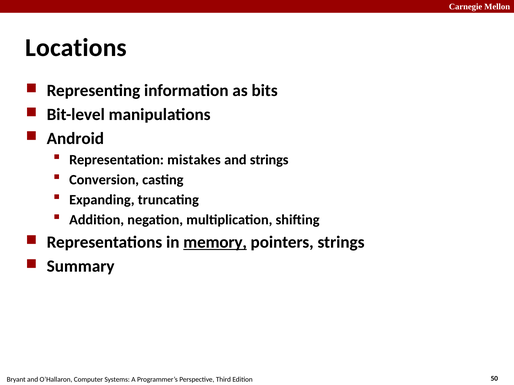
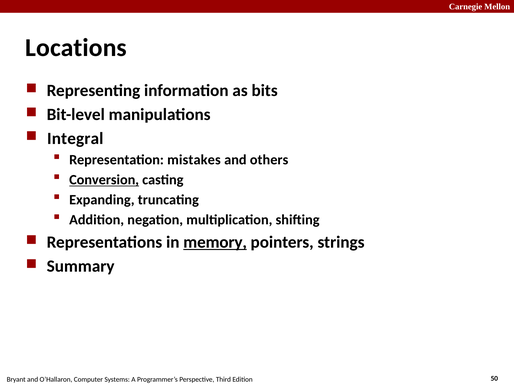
Android: Android -> Integral (75, 139)
and strings: strings -> others (269, 160)
Conversion underline: none -> present (104, 180)
